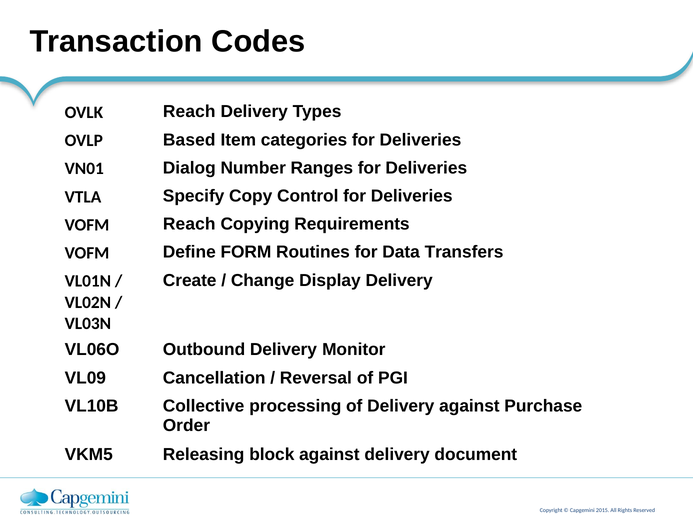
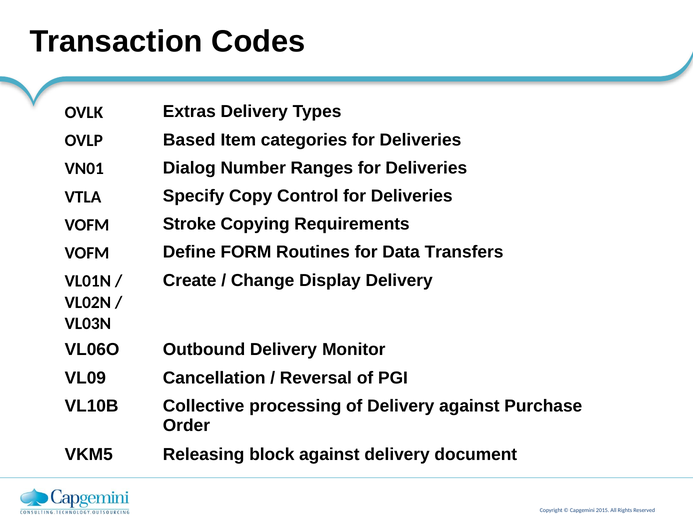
OVLK Reach: Reach -> Extras (189, 112)
VOFM Reach: Reach -> Stroke (189, 224)
